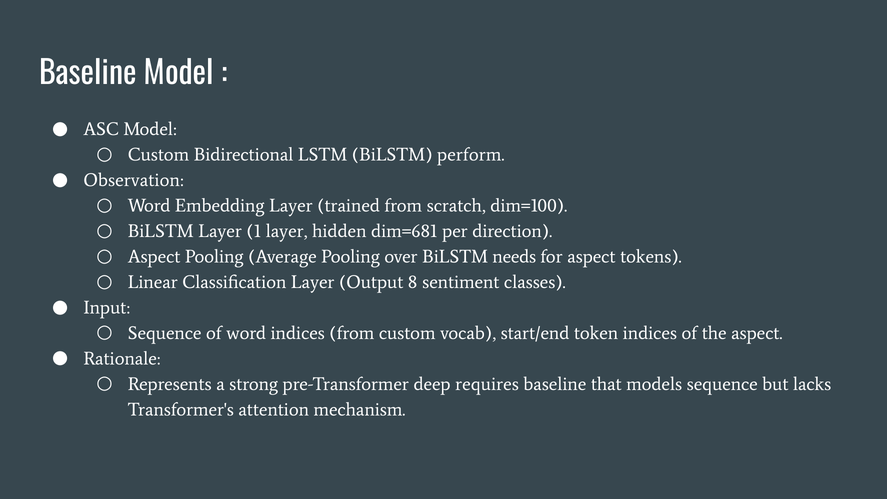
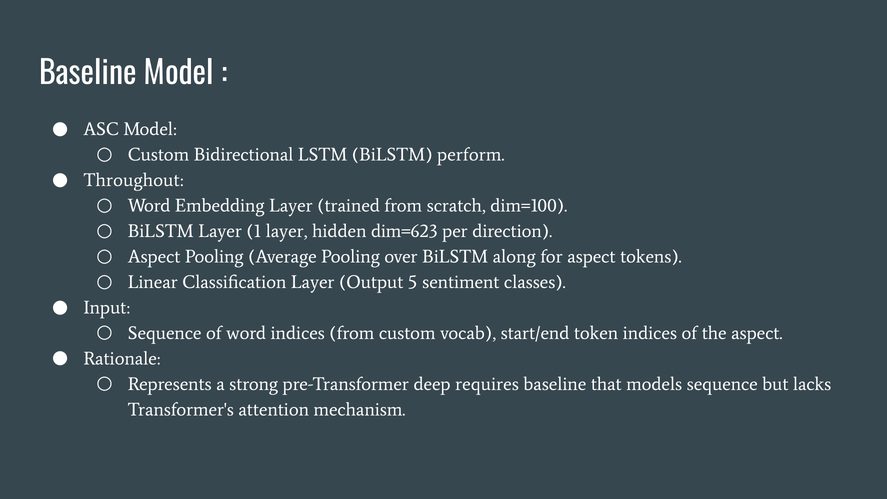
Observation: Observation -> Throughout (133, 180)
dim=681: dim=681 -> dim=623 (404, 231)
needs: needs -> along (514, 256)
8: 8 -> 5 (413, 282)
